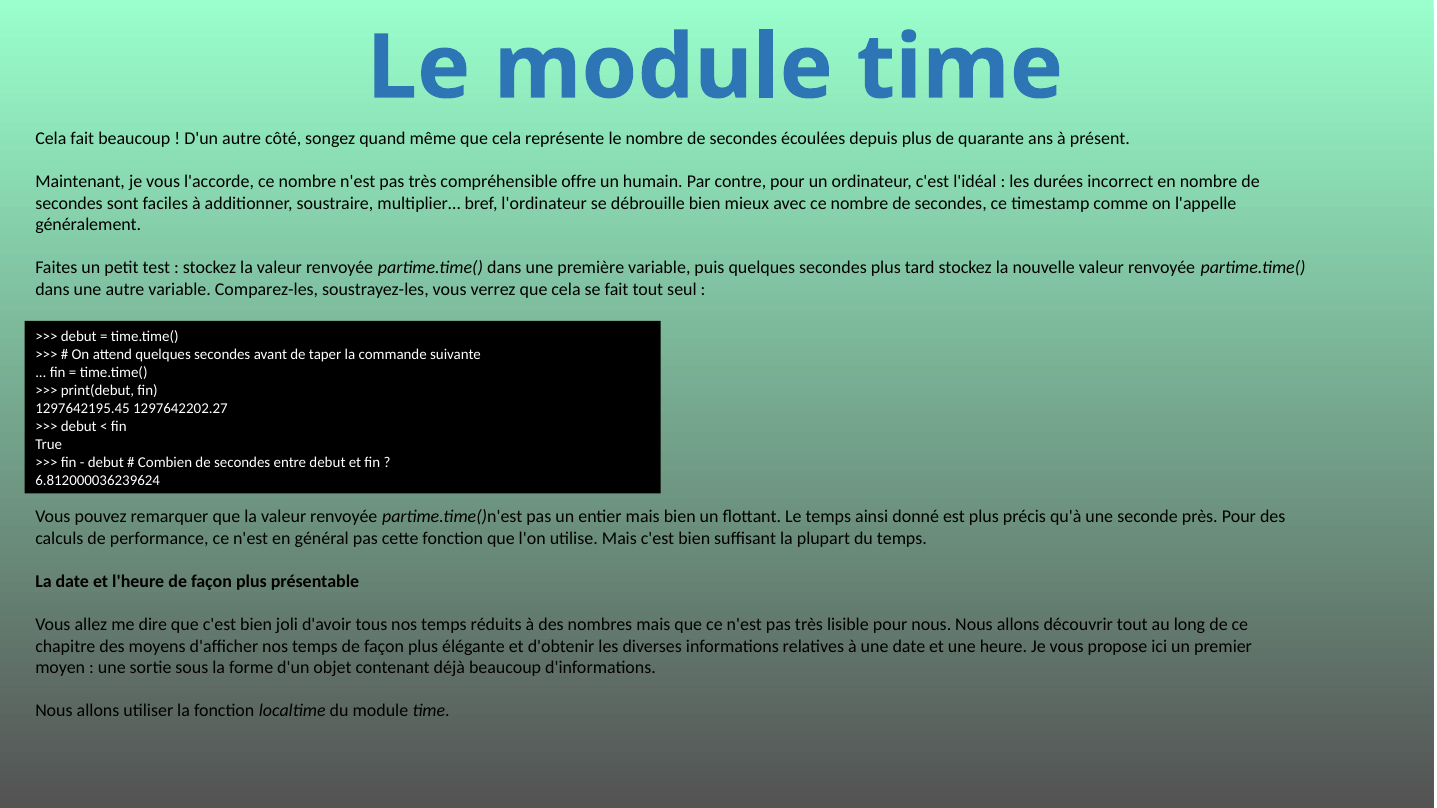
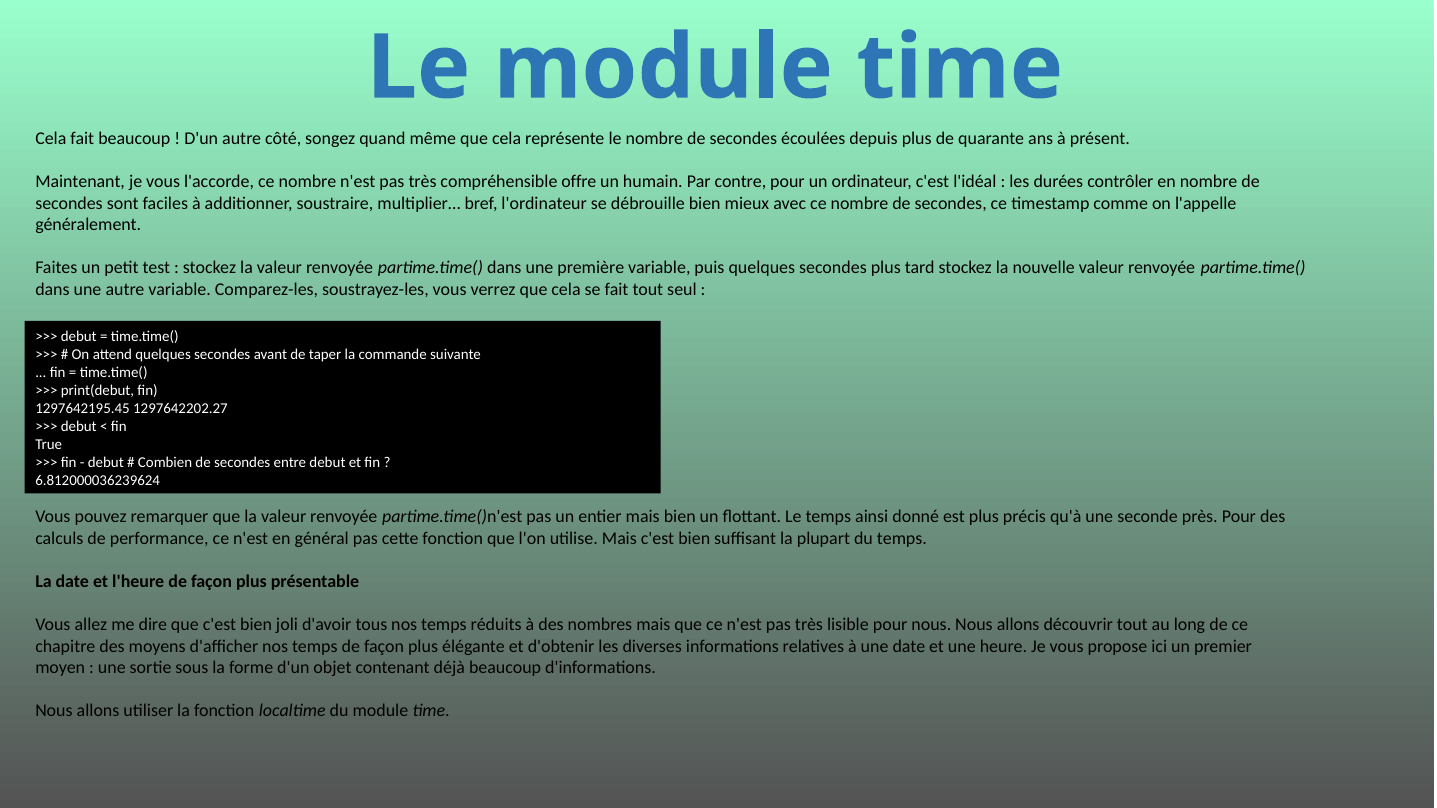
incorrect: incorrect -> contrôler (1120, 182)
